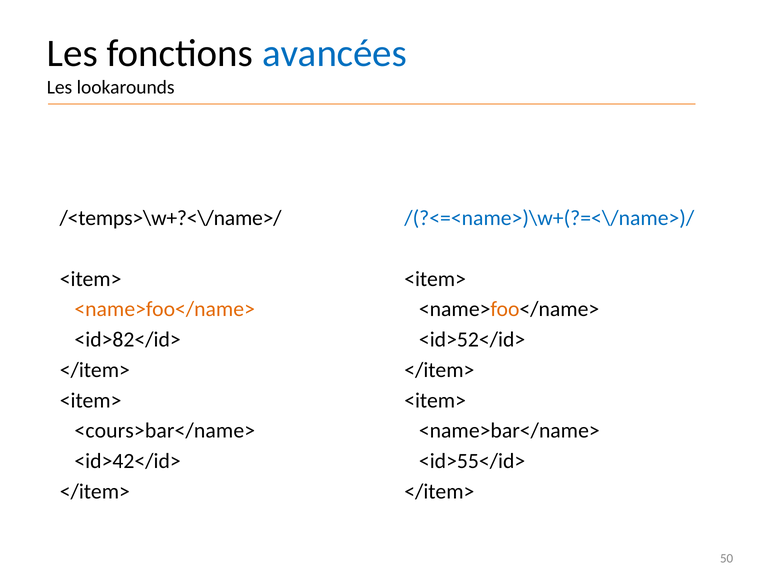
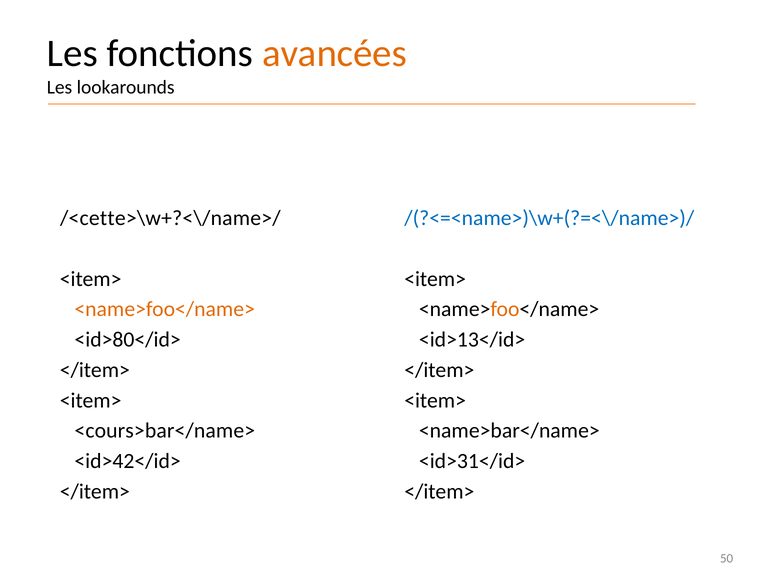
avancées colour: blue -> orange (334, 53)
/<temps>\w+?<\/name>/: /<temps>\w+?<\/name>/ -> /<cette>\w+?<\/name>/ (170, 218)
<id>82</id>: <id>82</id> -> <id>80</id> (128, 340)
<id>52</id>: <id>52</id> -> <id>13</id> (472, 340)
<id>55</id>: <id>55</id> -> <id>31</id> (472, 461)
